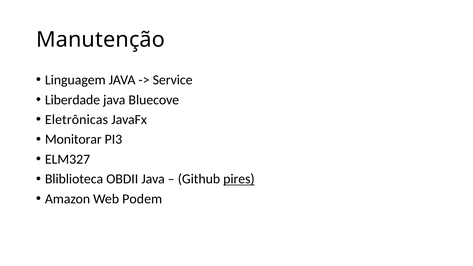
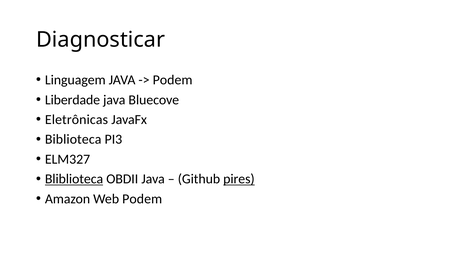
Manutenção: Manutenção -> Diagnosticar (101, 40)
Service: Service -> Podem (173, 80)
Monitorar: Monitorar -> Biblioteca (73, 139)
Bliblioteca underline: none -> present (74, 179)
